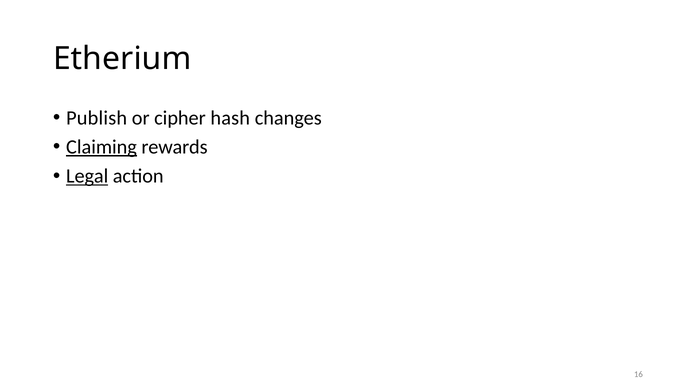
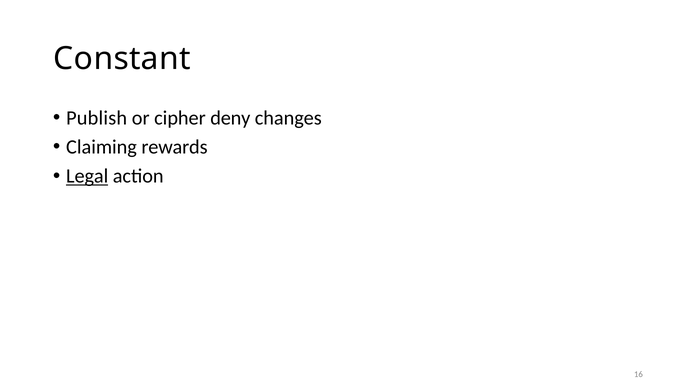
Etherium: Etherium -> Constant (122, 58)
hash: hash -> deny (230, 118)
Claiming underline: present -> none (102, 147)
